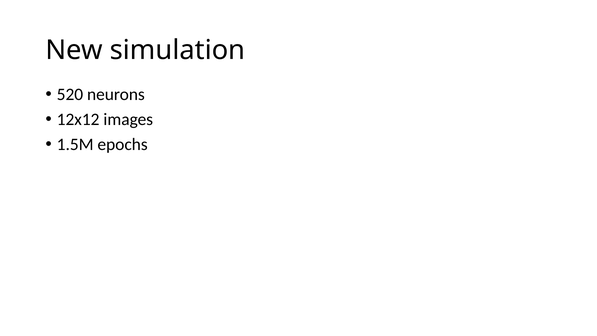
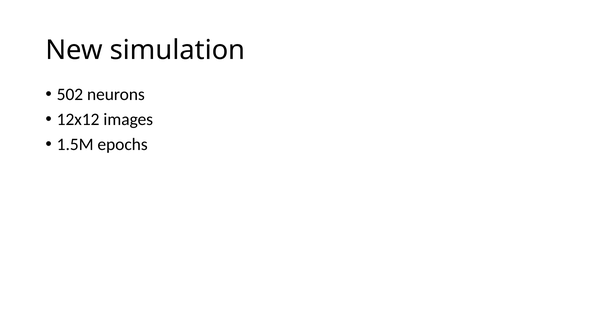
520: 520 -> 502 (70, 94)
